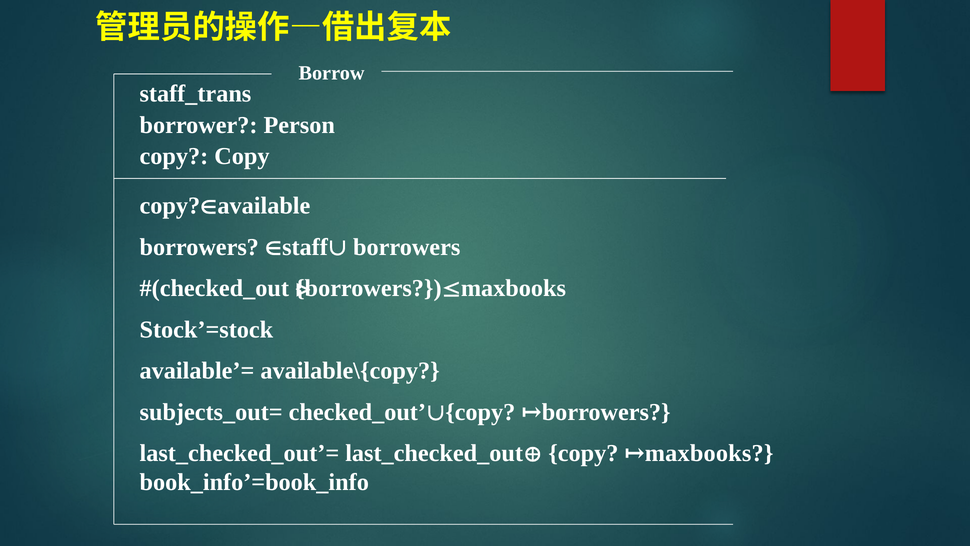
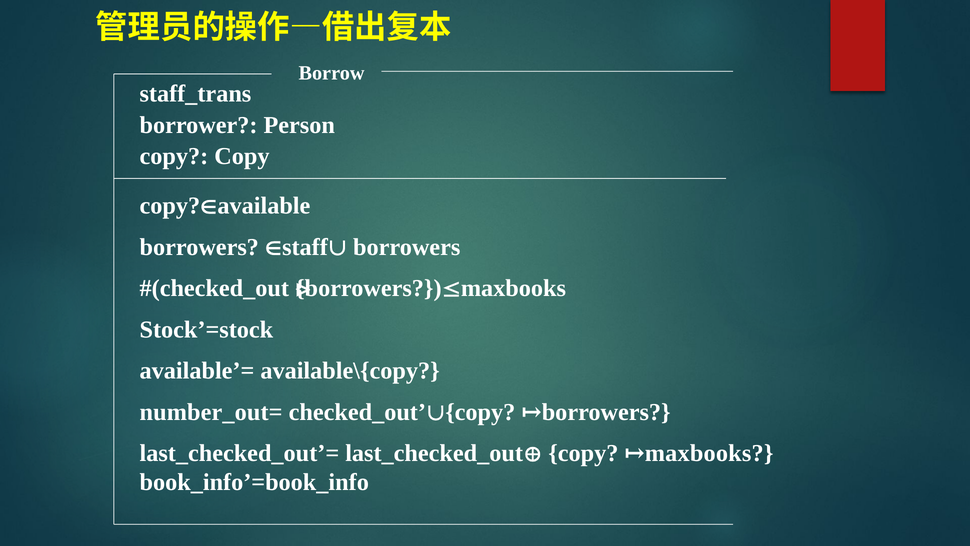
subjects_out=: subjects_out= -> number_out= (211, 412)
